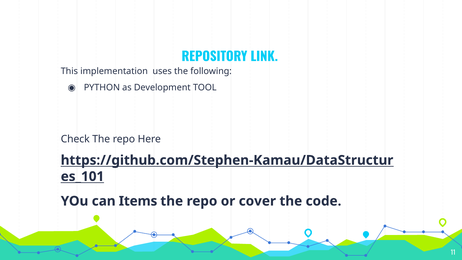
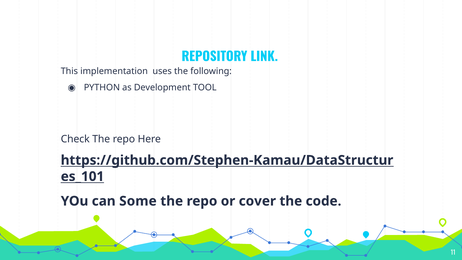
Items: Items -> Some (138, 201)
